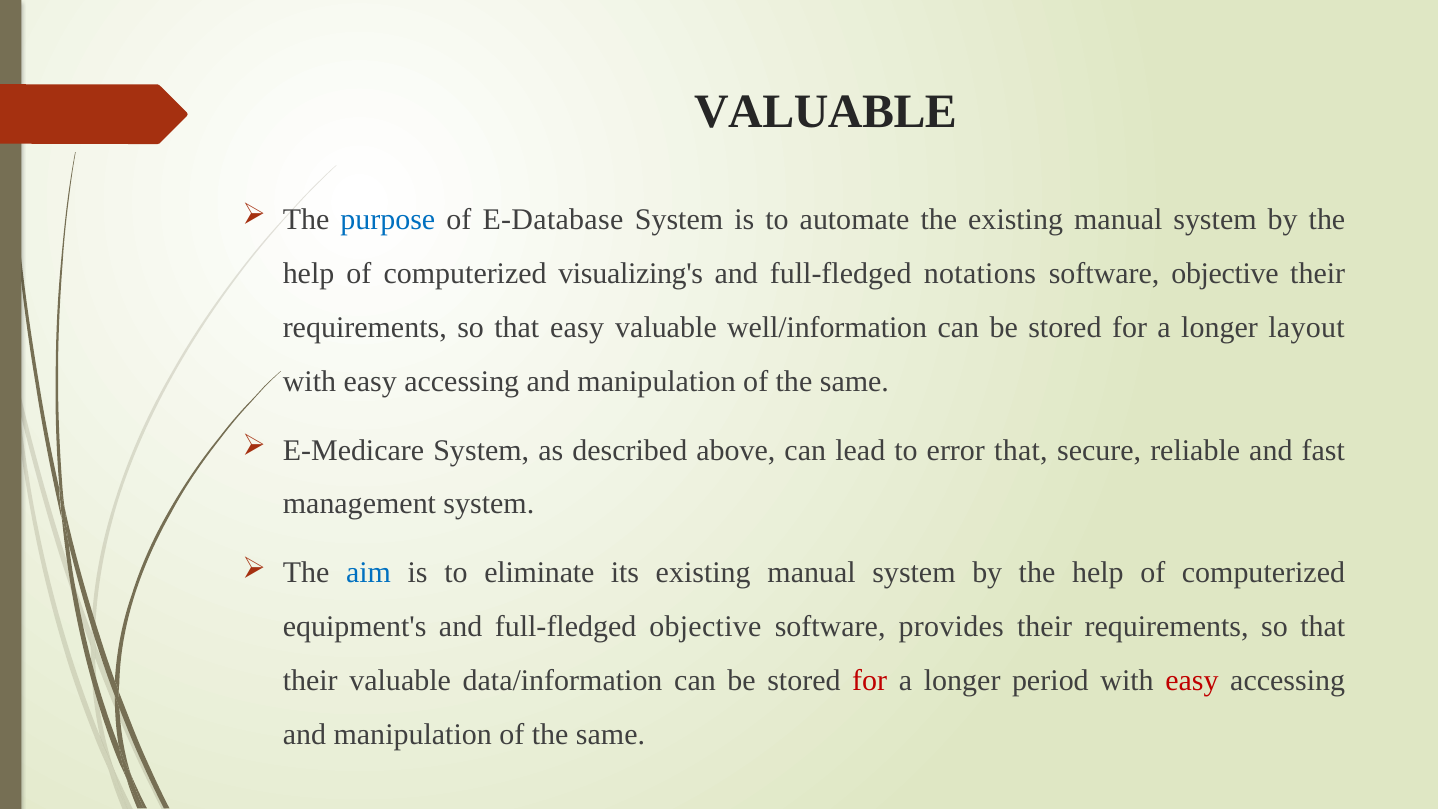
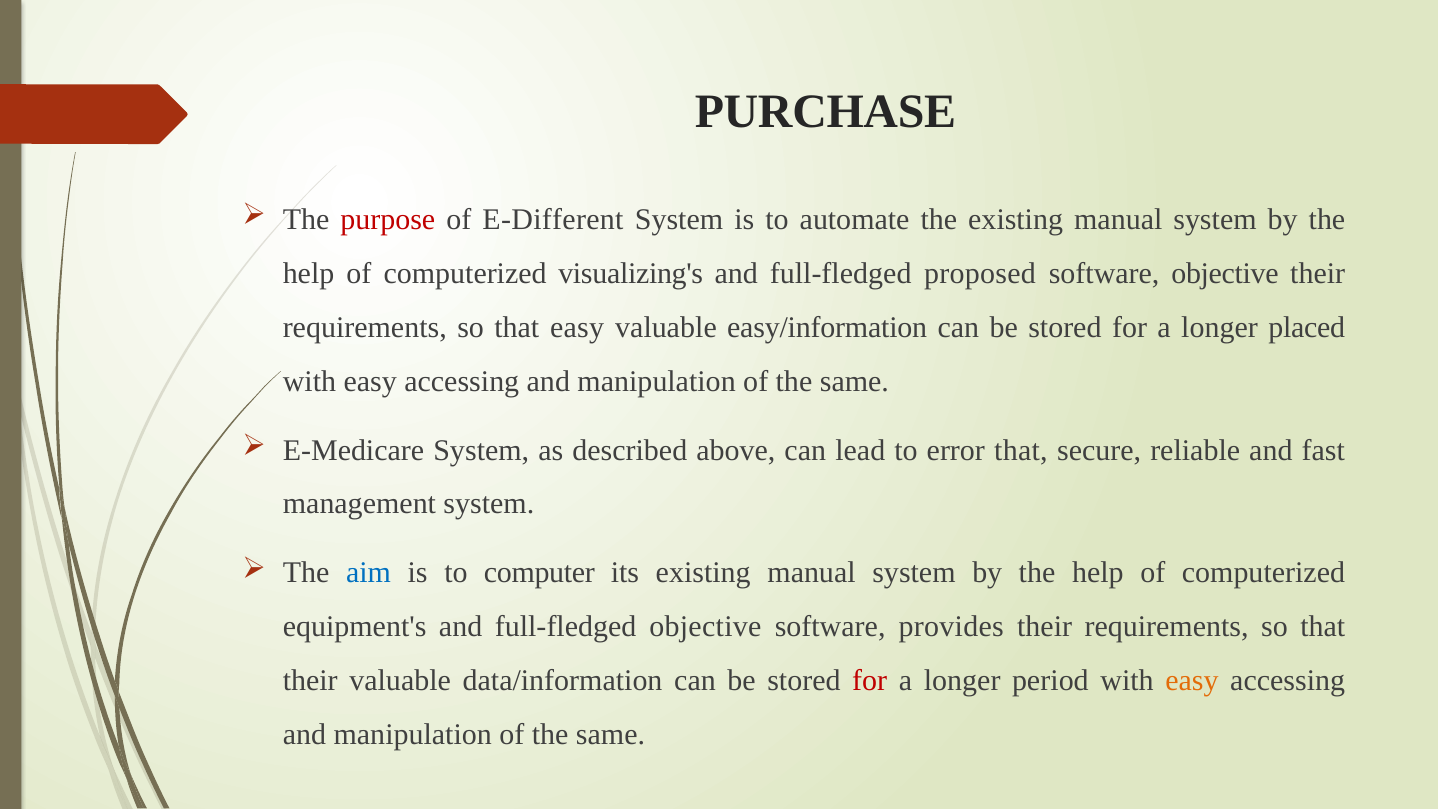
VALUABLE: VALUABLE -> PURCHASE (825, 111)
purpose colour: blue -> red (388, 219)
E-Database: E-Database -> E-Different (553, 219)
notations: notations -> proposed (980, 273)
well/information: well/information -> easy/information (827, 327)
layout: layout -> placed (1307, 327)
eliminate: eliminate -> computer (539, 573)
easy colour: red -> orange (1192, 681)
